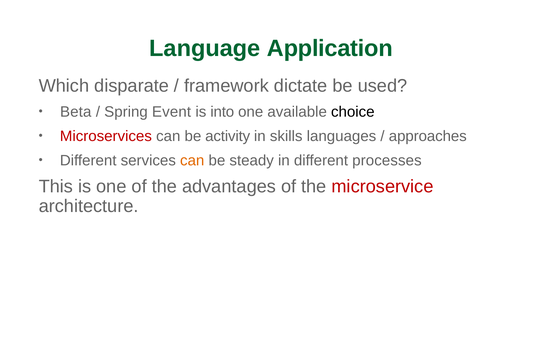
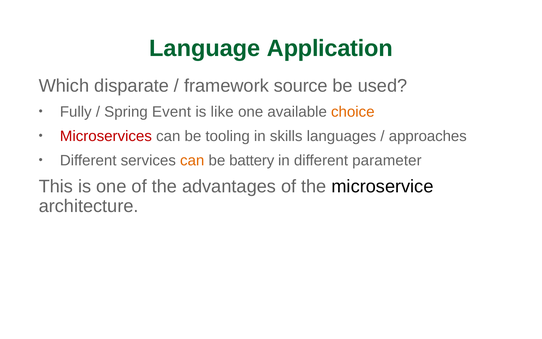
dictate: dictate -> source (301, 86)
Beta: Beta -> Fully (76, 112)
into: into -> like (222, 112)
choice colour: black -> orange (353, 112)
activity: activity -> tooling (228, 136)
steady: steady -> battery (252, 160)
processes: processes -> parameter (387, 160)
microservice colour: red -> black (382, 186)
